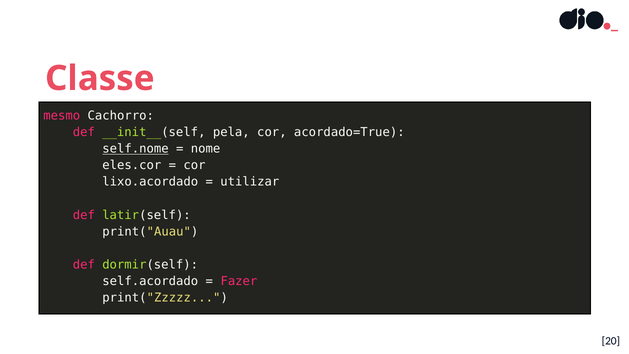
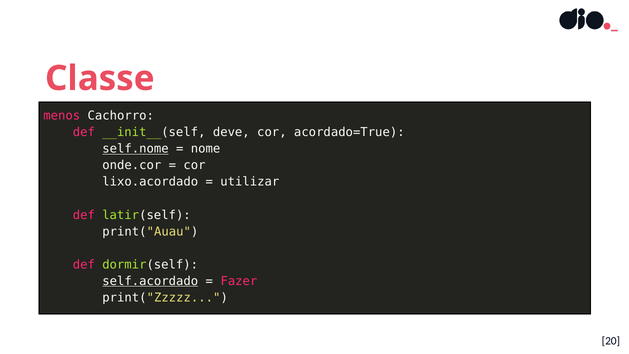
mesmo: mesmo -> menos (62, 116)
pela: pela -> deve (231, 132)
eles.cor: eles.cor -> onde.cor (132, 165)
self.acordado underline: none -> present (150, 281)
